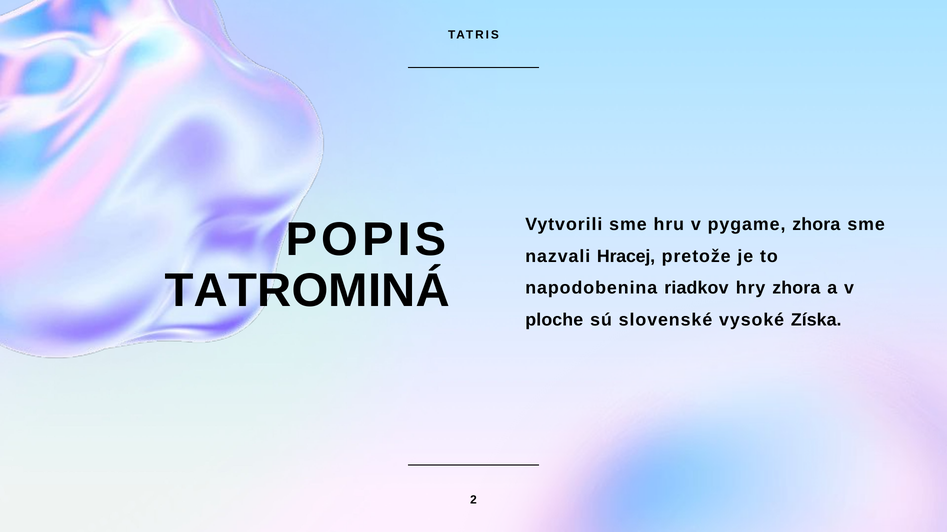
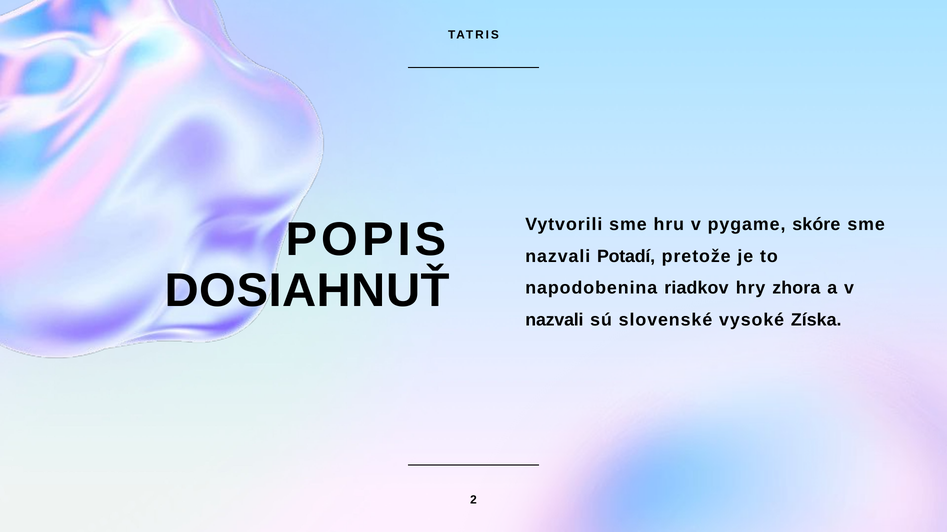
pygame zhora: zhora -> skóre (816, 225)
Hracej: Hracej -> Potadí (626, 257)
TATROMINÁ: TATROMINÁ -> DOSIAHNUŤ (307, 291)
ploche: ploche -> nazvali (554, 320)
